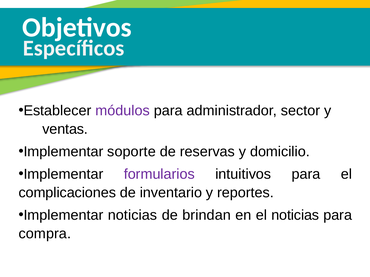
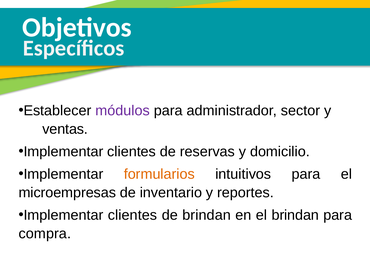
soporte: soporte -> clientes (132, 152)
formularios colour: purple -> orange (159, 174)
complicaciones: complicaciones -> microempresas (67, 193)
noticias: noticias -> clientes (132, 216)
el noticias: noticias -> brindan (295, 216)
